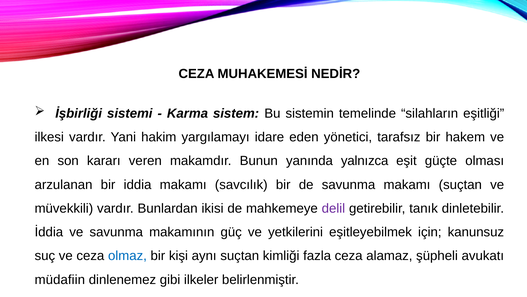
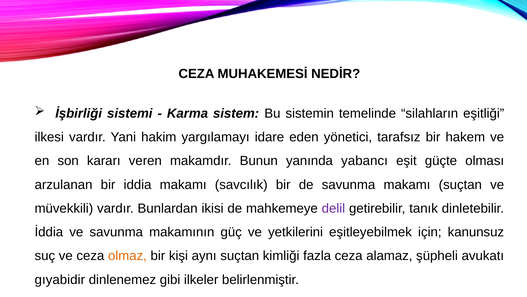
yalnızca: yalnızca -> yabancı (365, 161)
olmaz colour: blue -> orange (127, 255)
müdafiin: müdafiin -> gıyabidir (60, 279)
